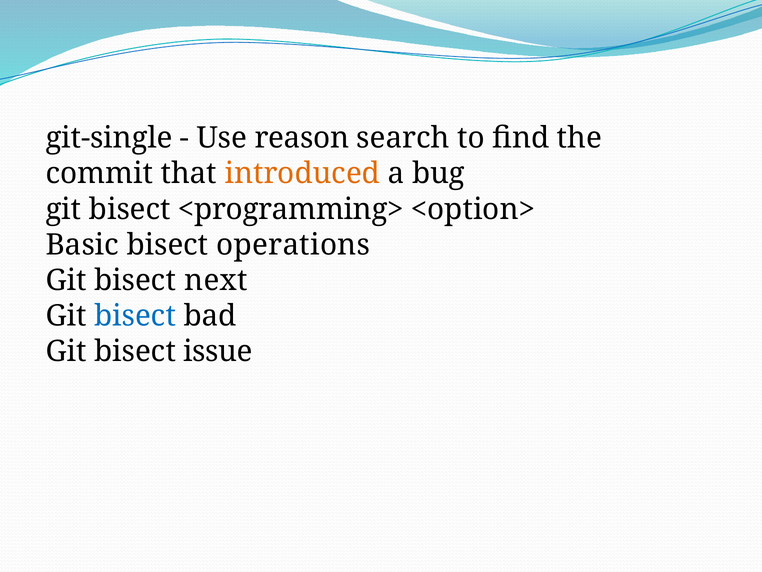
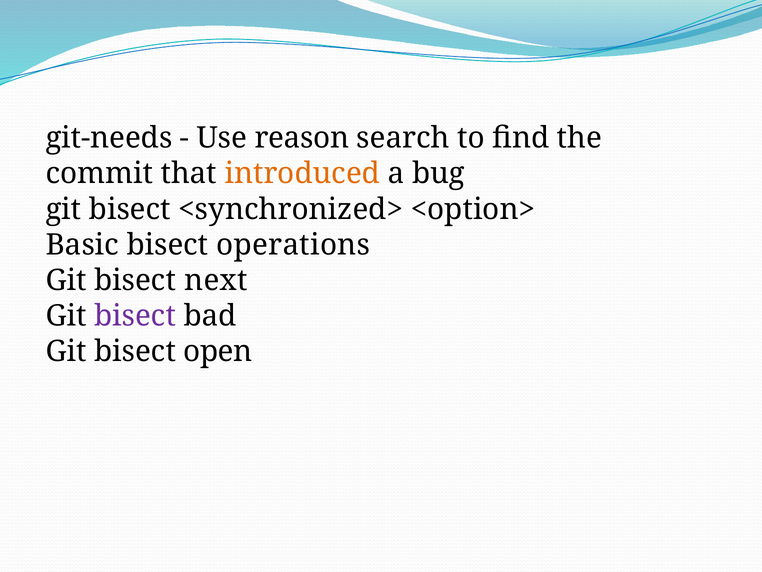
git-single: git-single -> git-needs (109, 138)
<programming>: <programming> -> <synchronized> (291, 209)
bisect colour: blue -> purple (135, 316)
issue: issue -> open (218, 351)
